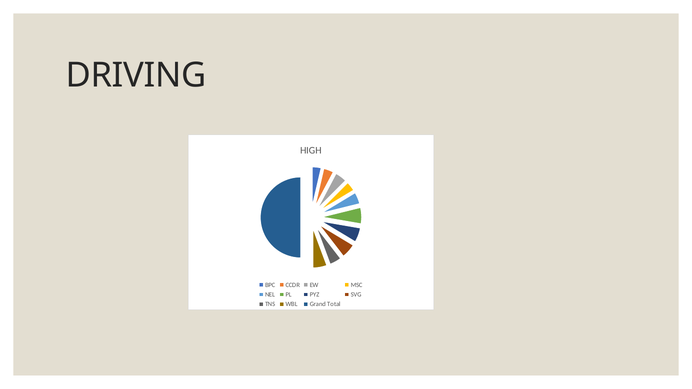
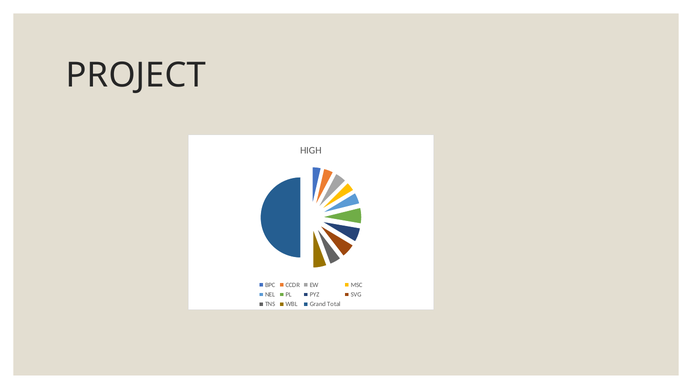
DRIVING: DRIVING -> PROJECT (136, 75)
